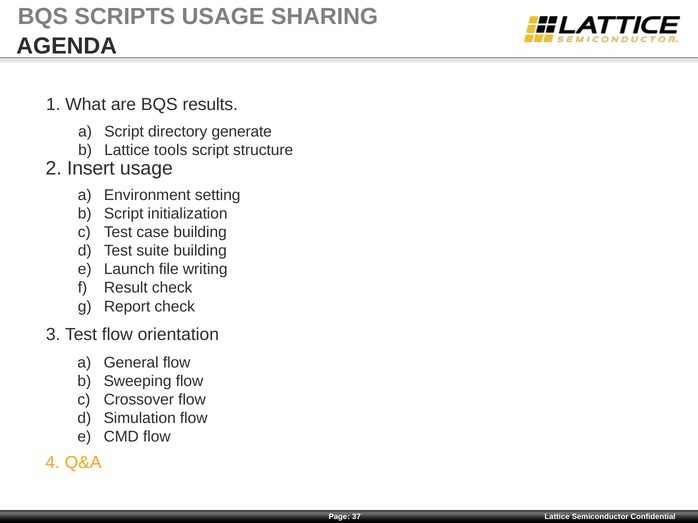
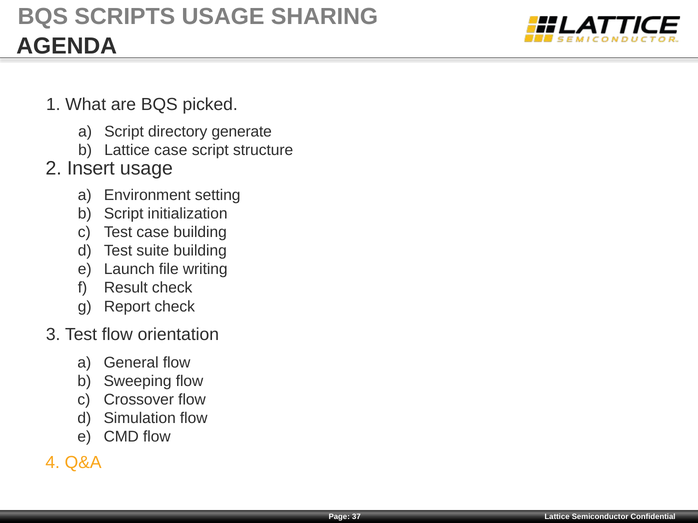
results: results -> picked (210, 104)
Lattice tools: tools -> case (171, 150)
